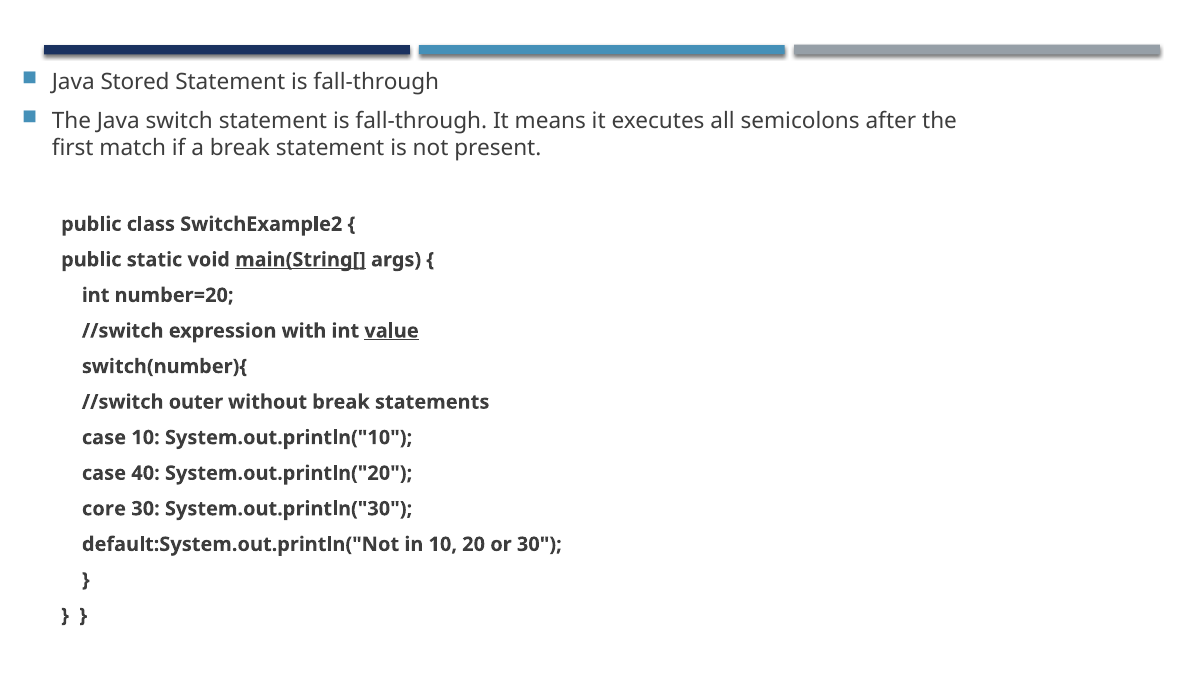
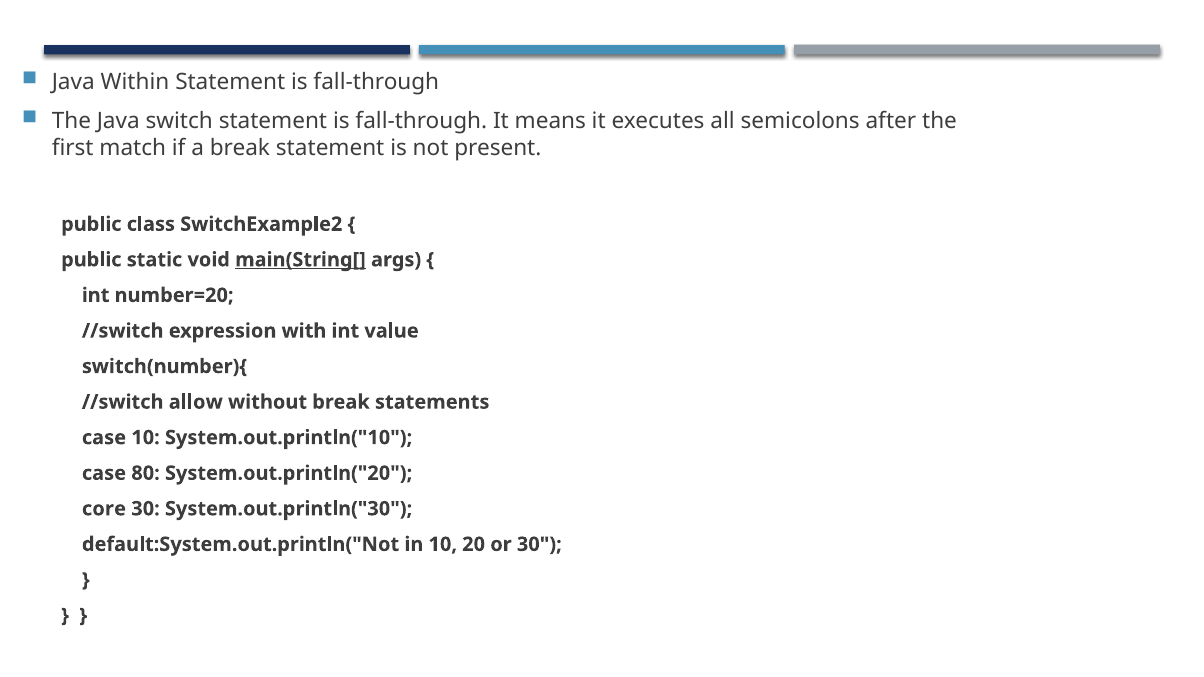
Stored: Stored -> Within (135, 82)
value underline: present -> none (392, 331)
outer: outer -> allow (196, 402)
40: 40 -> 80 (146, 473)
